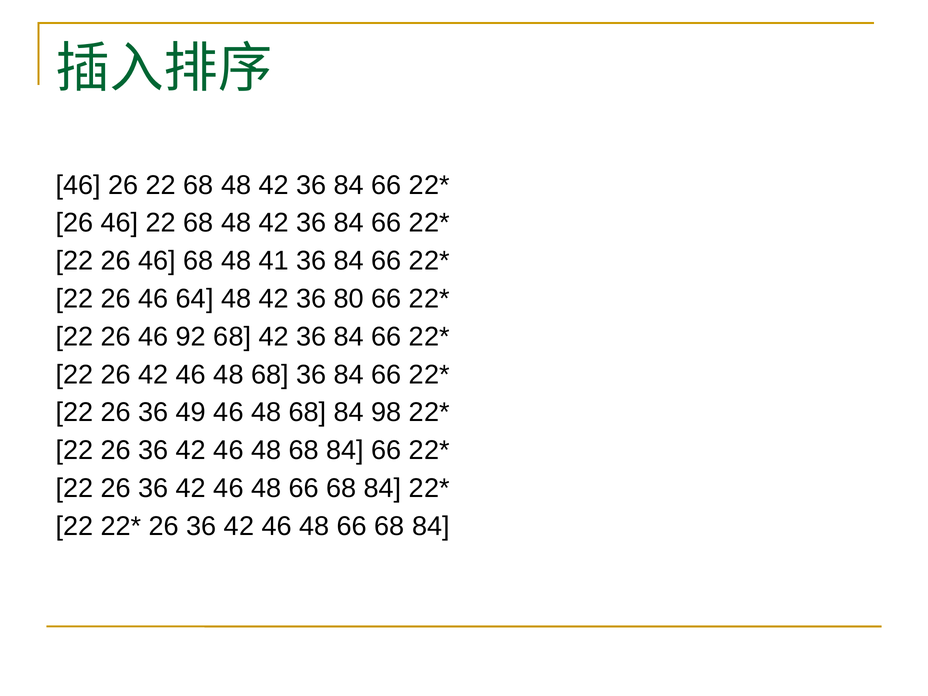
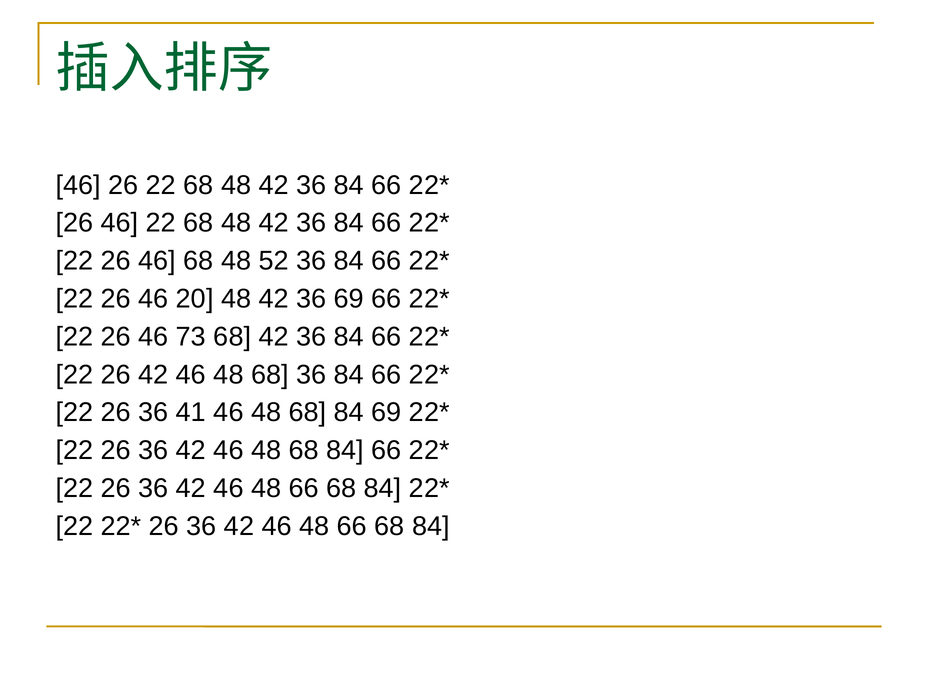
41: 41 -> 52 (274, 261)
64: 64 -> 20 (195, 299)
36 80: 80 -> 69 (349, 299)
92: 92 -> 73 (191, 337)
49: 49 -> 41 (191, 413)
84 98: 98 -> 69 (386, 413)
